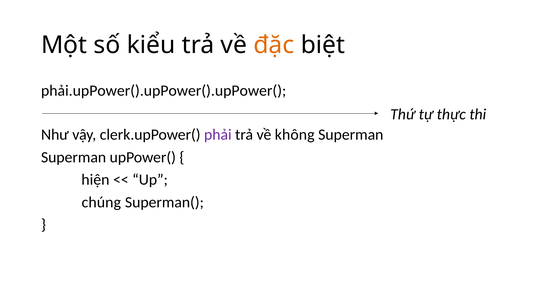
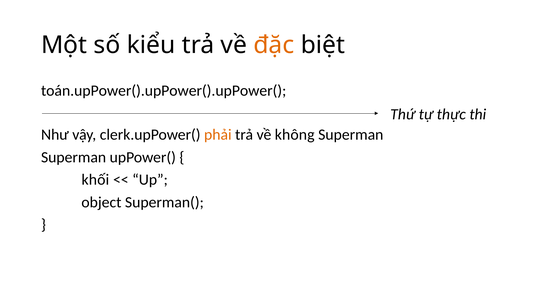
phải.upPower().upPower().upPower(: phải.upPower().upPower().upPower( -> toán.upPower().upPower().upPower( (164, 91)
phải colour: purple -> orange (218, 135)
hiện: hiện -> khối (95, 180)
chúng: chúng -> object (101, 203)
